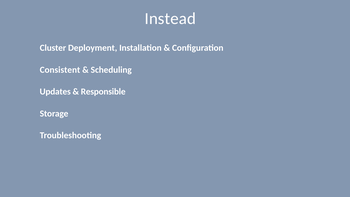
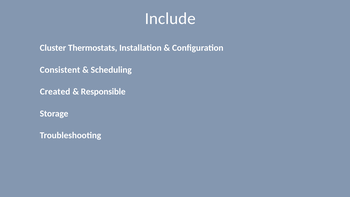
Instead: Instead -> Include (170, 18)
Deployment: Deployment -> Thermostats (93, 48)
Updates: Updates -> Created (55, 92)
